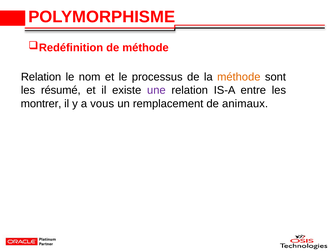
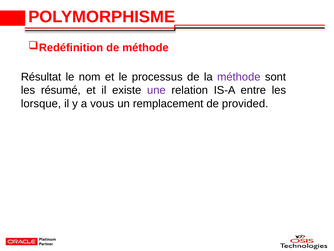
Relation: Relation -> Résultat (41, 77)
méthode colour: orange -> purple (239, 77)
montrer: montrer -> lorsque (41, 103)
animaux: animaux -> provided (245, 103)
